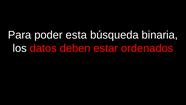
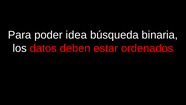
esta: esta -> idea (76, 35)
